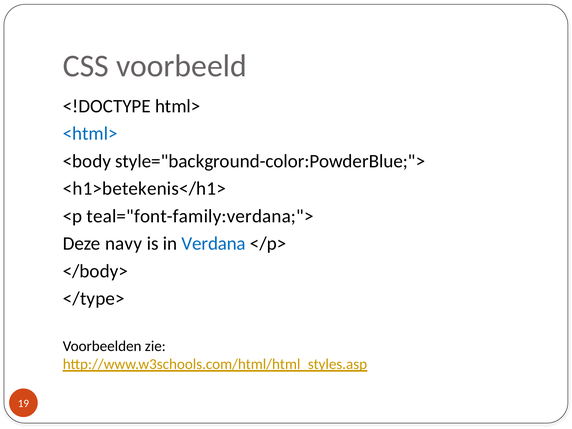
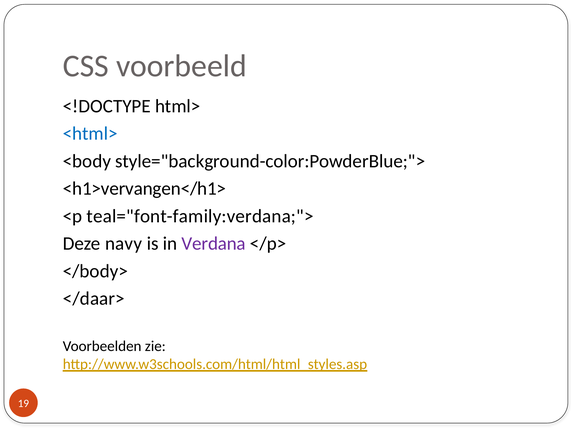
<h1>betekenis</h1>: <h1>betekenis</h1> -> <h1>vervangen</h1> (144, 189)
Verdana colour: blue -> purple (214, 244)
</type>: </type> -> </daar> (94, 299)
